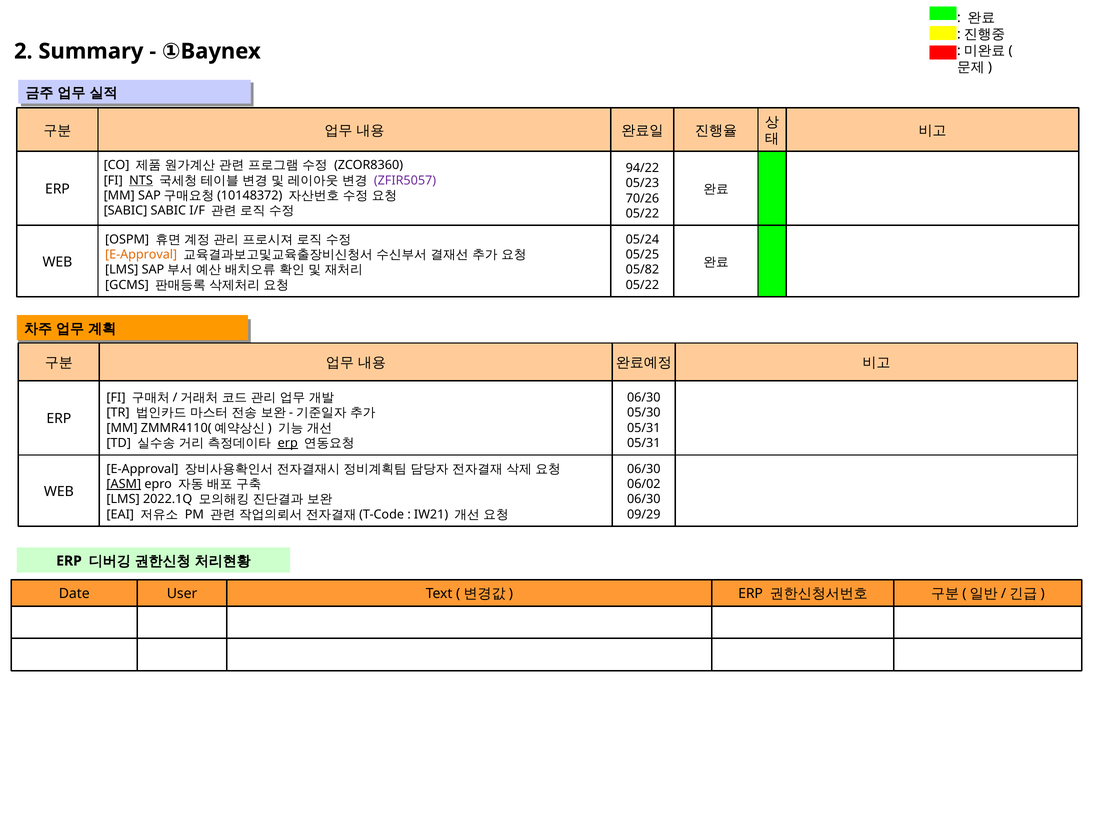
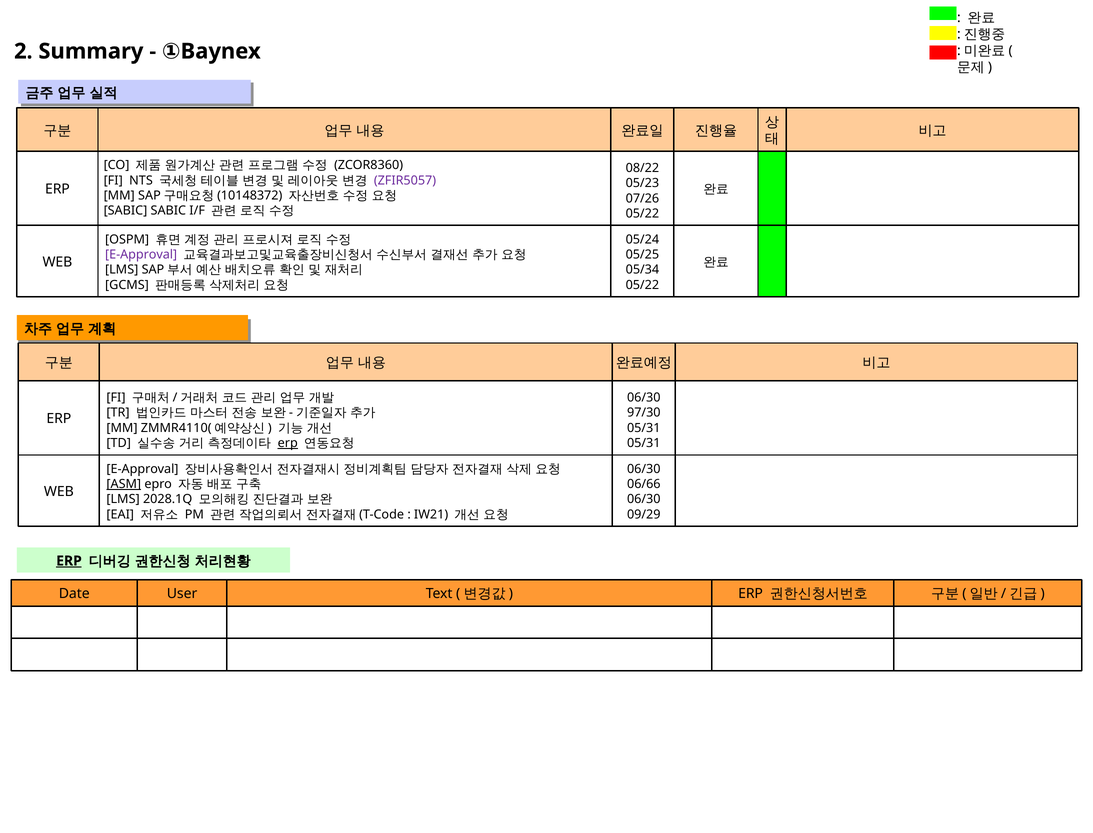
94/22: 94/22 -> 08/22 (642, 168)
NTS underline: present -> none (141, 181)
70/26: 70/26 -> 07/26 (642, 199)
E-Approval colour: orange -> purple (141, 255)
05/82: 05/82 -> 05/34 (642, 270)
05/30: 05/30 -> 97/30 (644, 413)
06/02: 06/02 -> 06/66 (644, 485)
2022.1Q: 2022.1Q -> 2028.1Q (168, 500)
ERP underline: none -> present (69, 561)
